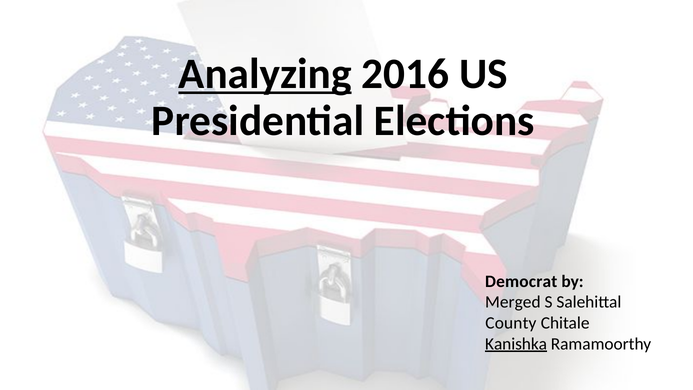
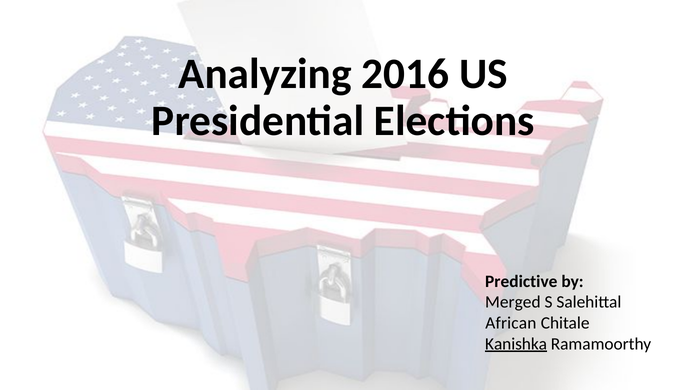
Analyzing underline: present -> none (265, 74)
Democrat: Democrat -> Predictive (521, 281)
County: County -> African (511, 323)
